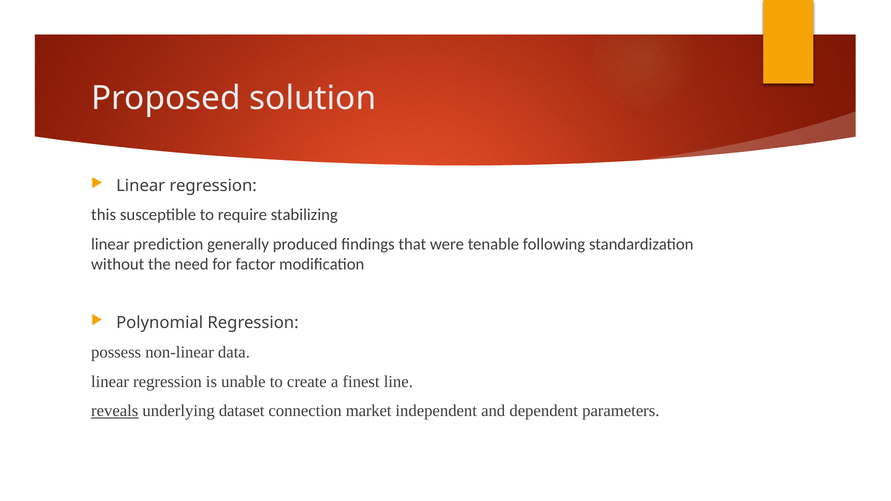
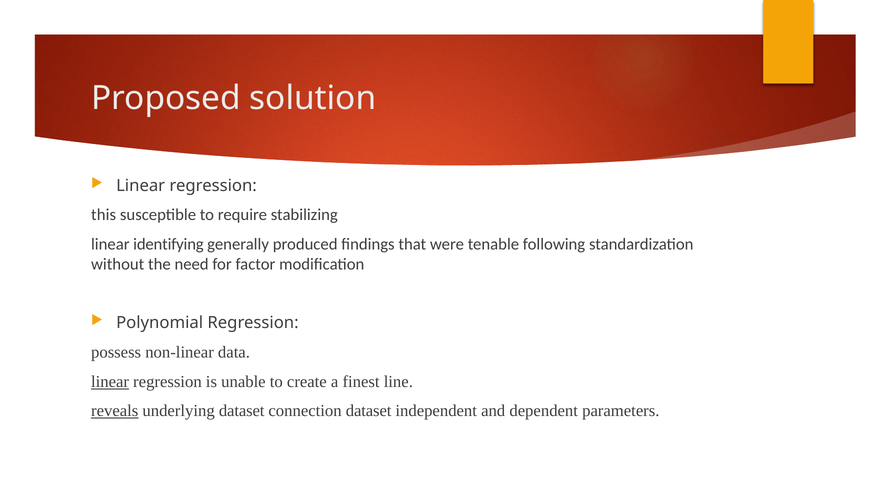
prediction: prediction -> identifying (168, 244)
linear underline: none -> present (110, 382)
connection market: market -> dataset (369, 411)
